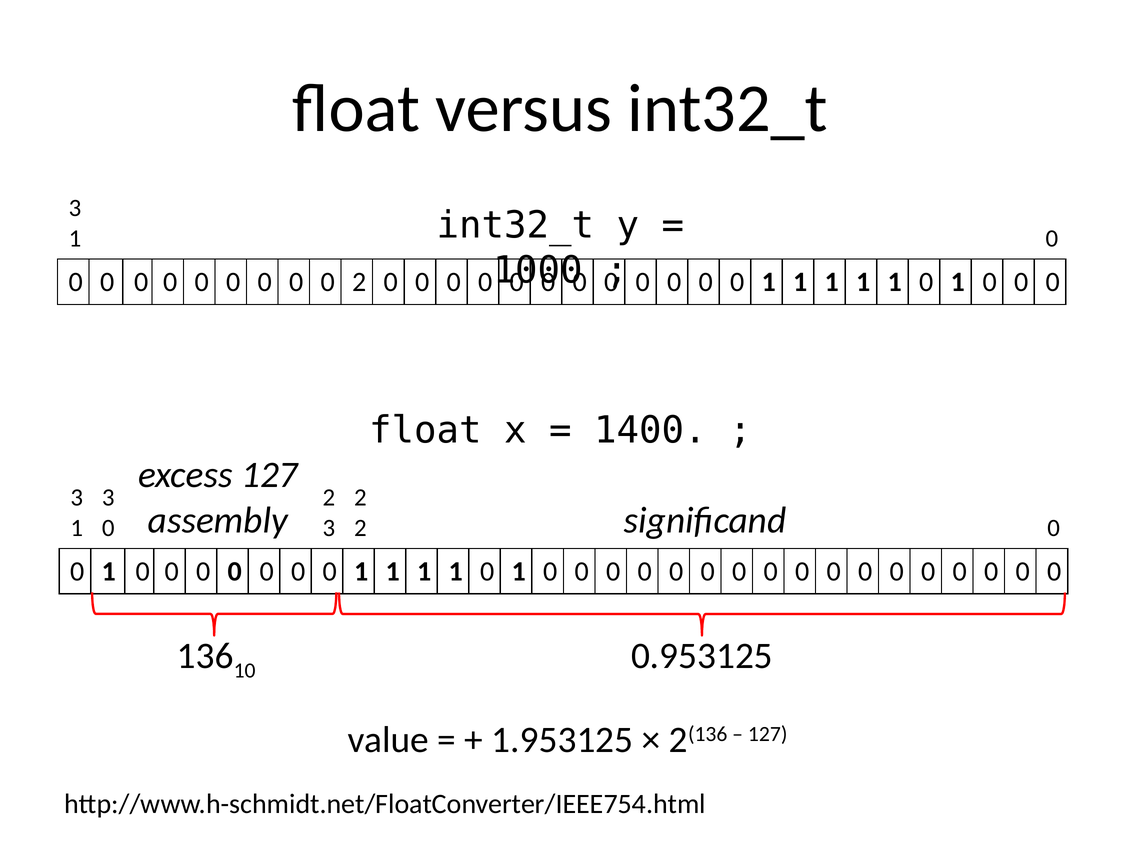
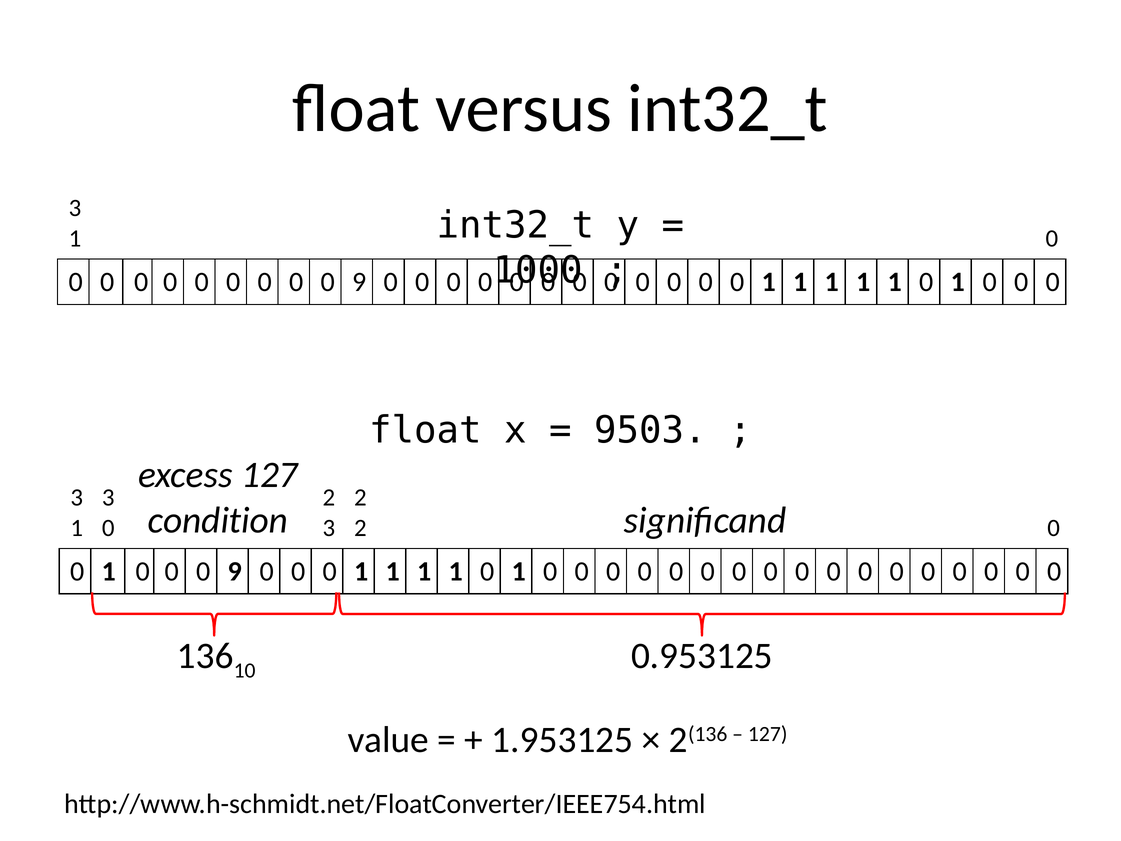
2: 2 -> 9 (359, 282)
1400: 1400 -> 9503 (650, 431)
assembly: assembly -> condition (218, 520)
0: 0 -> 9 (235, 571)
